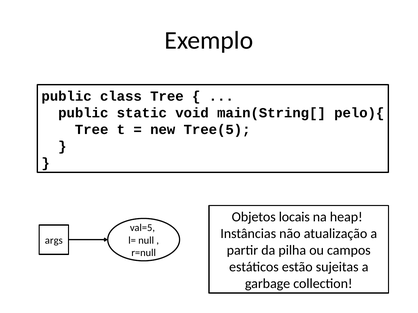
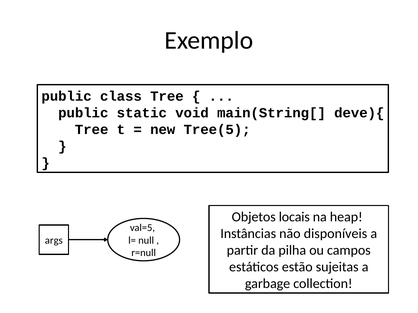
pelo){: pelo){ -> deve){ (359, 113)
atualização: atualização -> disponíveis (336, 234)
